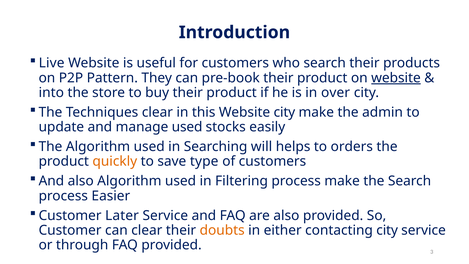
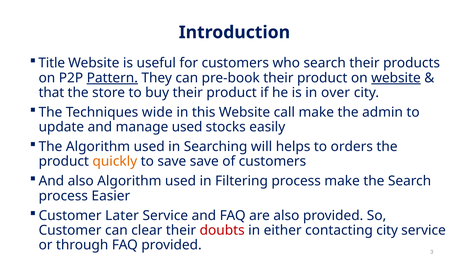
Live: Live -> Title (52, 63)
Pattern underline: none -> present (112, 78)
into: into -> that (51, 93)
Techniques clear: clear -> wide (157, 112)
Website city: city -> call (284, 112)
save type: type -> save (204, 161)
doubts colour: orange -> red (222, 230)
